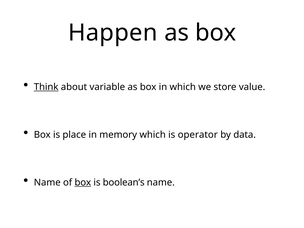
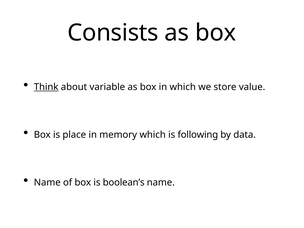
Happen: Happen -> Consists (113, 33)
operator: operator -> following (198, 135)
box underline: present -> none (83, 182)
